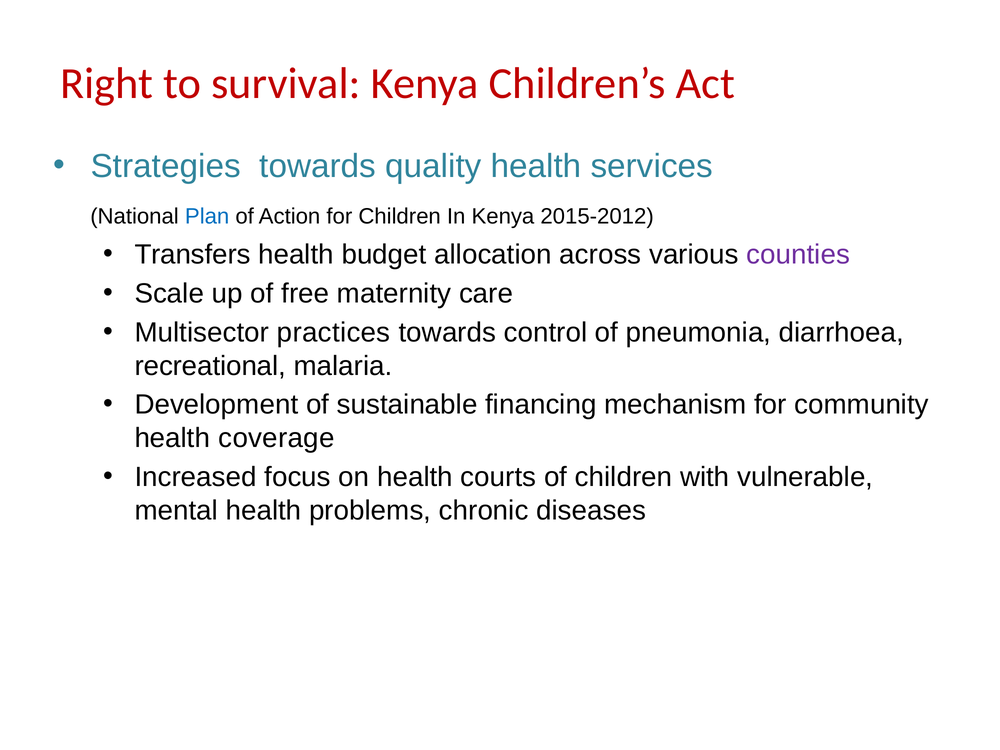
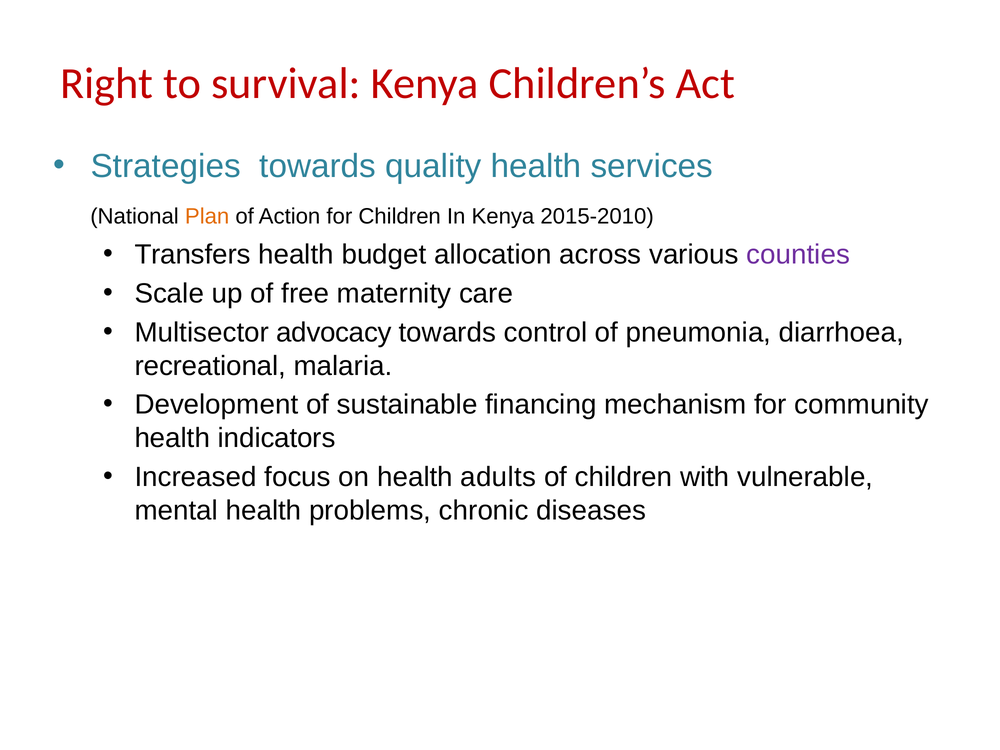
Plan colour: blue -> orange (207, 216)
2015-2012: 2015-2012 -> 2015-2010 (597, 216)
practices: practices -> advocacy (334, 332)
coverage: coverage -> indicators (277, 438)
courts: courts -> adults (498, 477)
